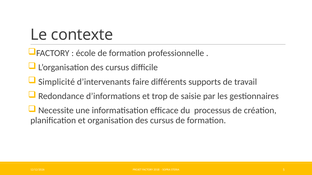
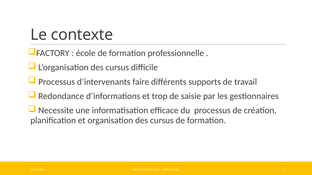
Simplicité: Simplicité -> Processus (57, 82)
